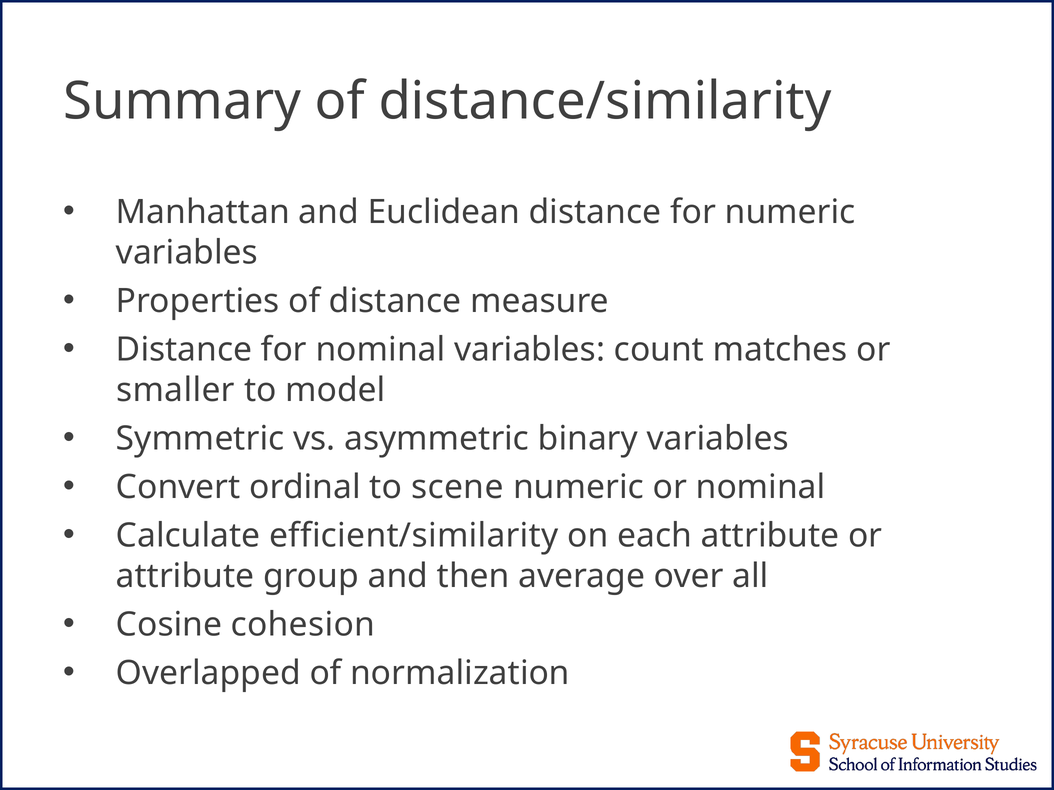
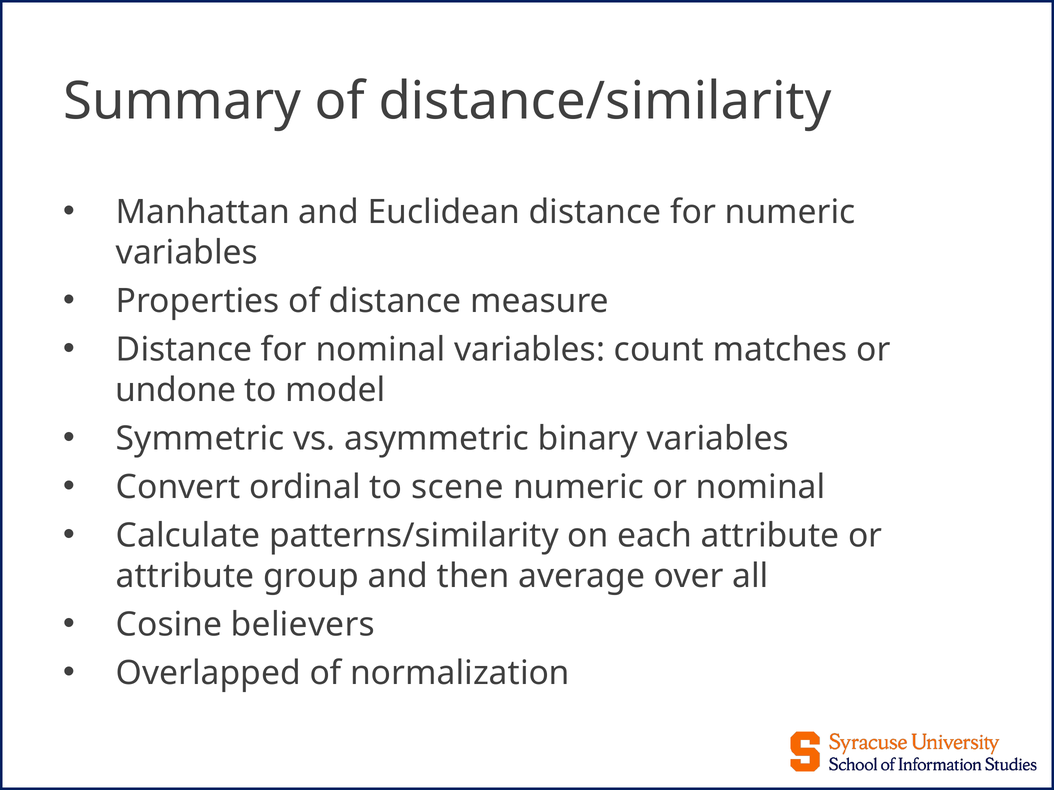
smaller: smaller -> undone (176, 390)
efficient/similarity: efficient/similarity -> patterns/similarity (414, 536)
cohesion: cohesion -> believers (303, 625)
